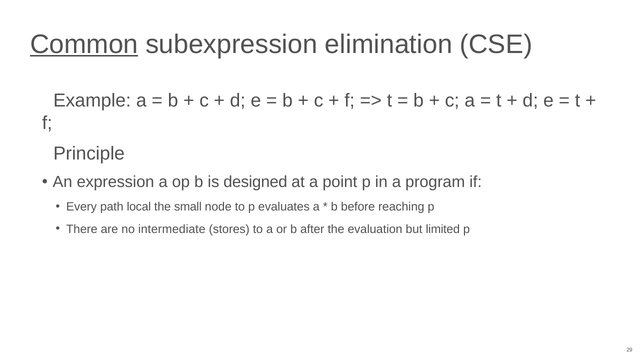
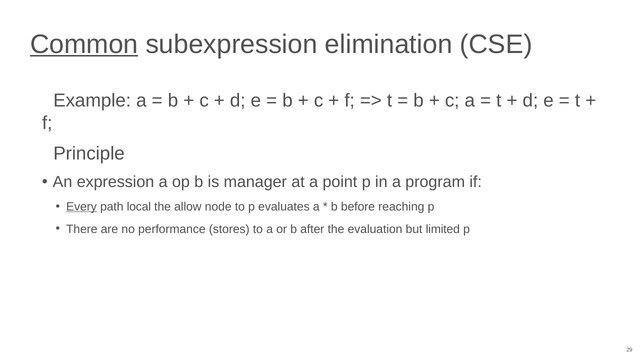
designed: designed -> manager (255, 182)
Every underline: none -> present (81, 206)
small: small -> allow (188, 206)
intermediate: intermediate -> performance (172, 229)
